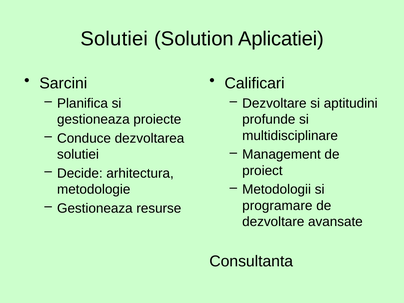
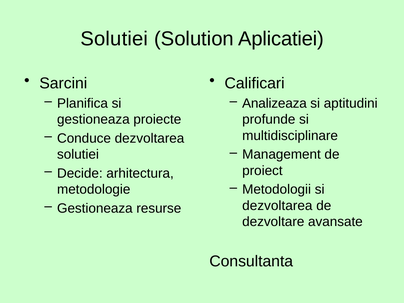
Dezvoltare: Dezvoltare -> Analizeaza (274, 103)
programare: programare -> dezvoltarea (277, 206)
